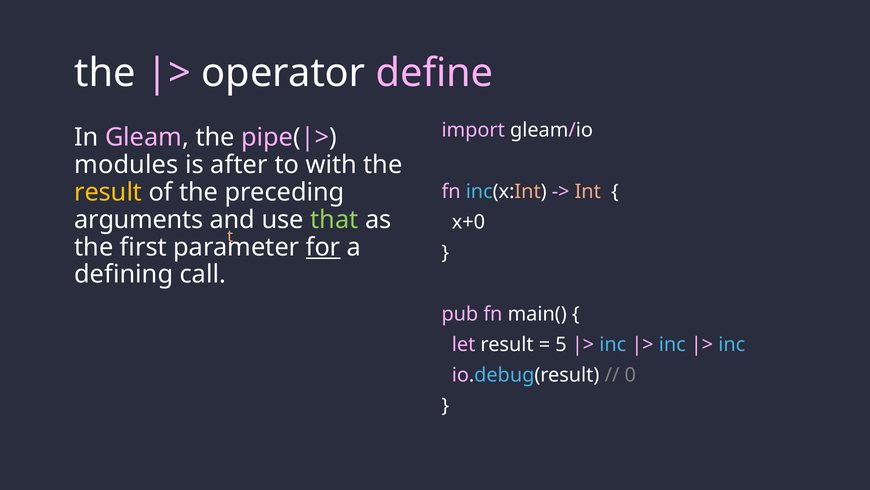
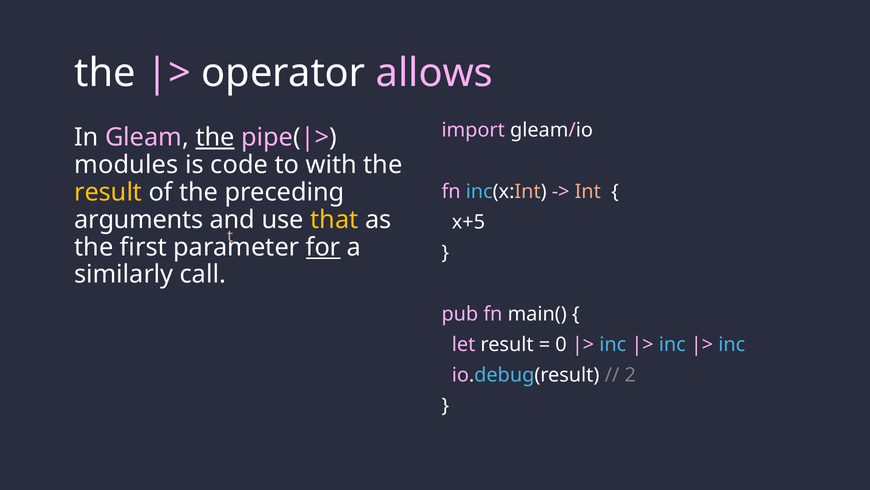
define: define -> allows (434, 73)
the underline: none -> present (215, 137)
after: after -> code (239, 165)
that colour: light green -> yellow (334, 219)
x+0: x+0 -> x+5 (468, 222)
defining: defining -> similarly (124, 274)
5: 5 -> 0 (561, 344)
0: 0 -> 2 (630, 375)
